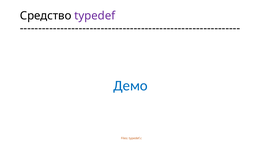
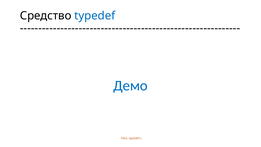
typedef colour: purple -> blue (95, 16)
